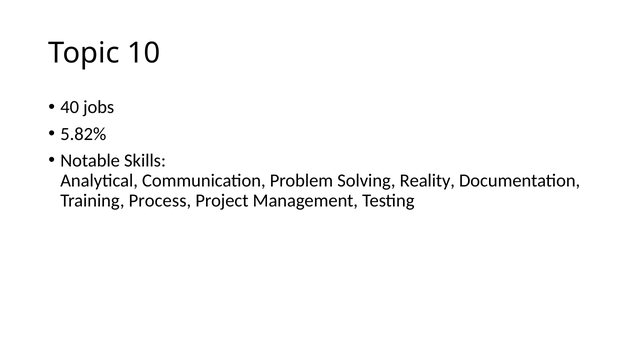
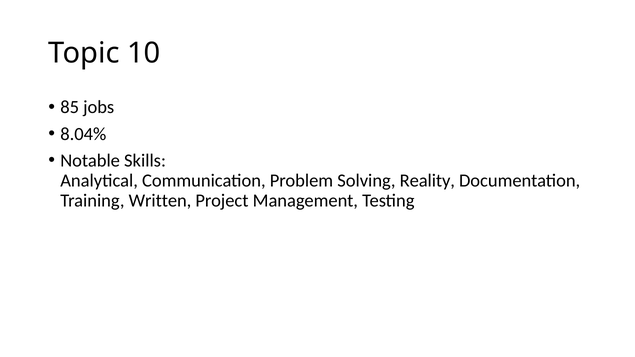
40: 40 -> 85 (70, 107)
5.82%: 5.82% -> 8.04% (83, 134)
Process: Process -> Written (160, 201)
